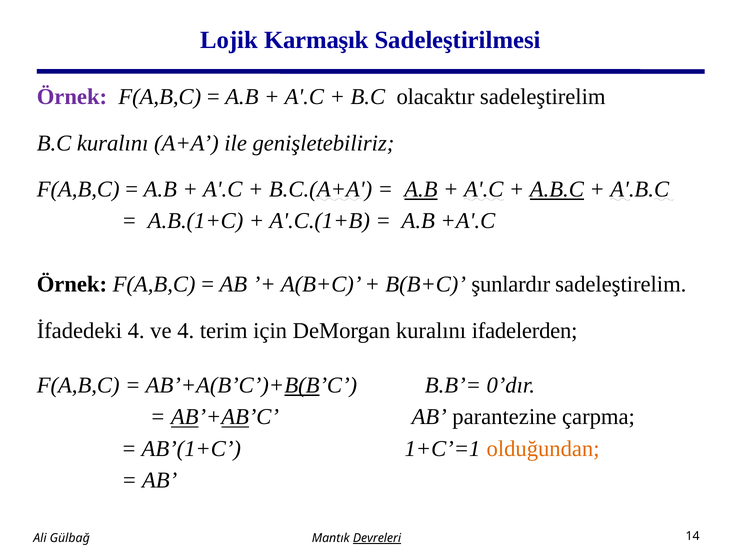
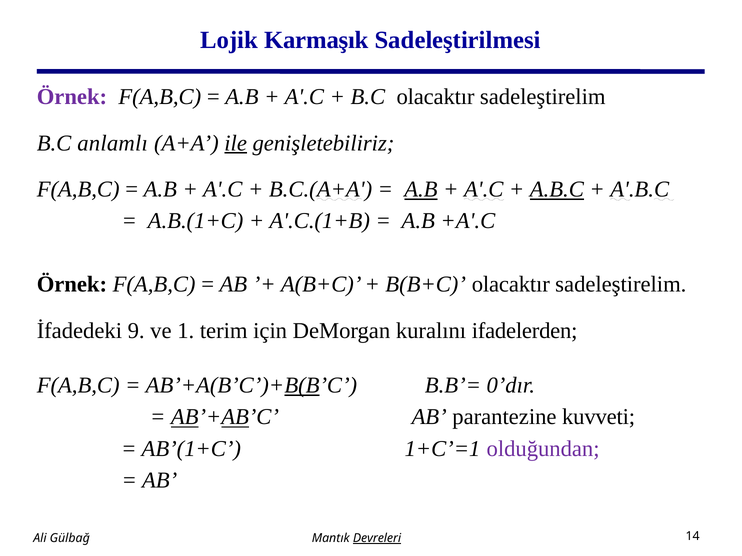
B.C kuralını: kuralını -> anlamlı (113, 143)
ile underline: none -> present (236, 143)
B(B+C şunlardır: şunlardır -> olacaktır (511, 285)
İfadedeki 4: 4 -> 9 (136, 331)
ve 4: 4 -> 1 (186, 331)
çarpma: çarpma -> kuvveti (599, 417)
olduğundan colour: orange -> purple (543, 449)
